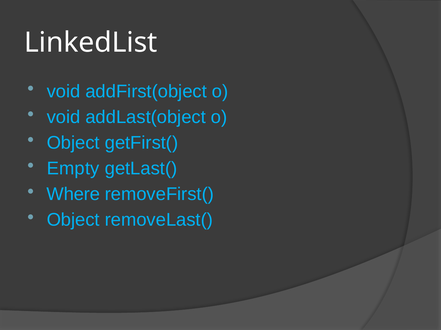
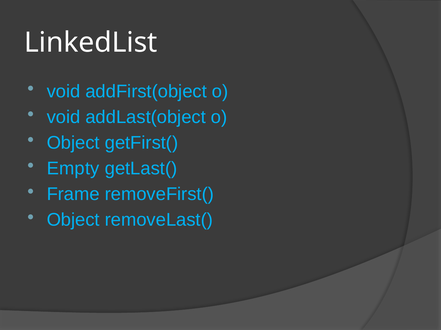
Where: Where -> Frame (73, 195)
